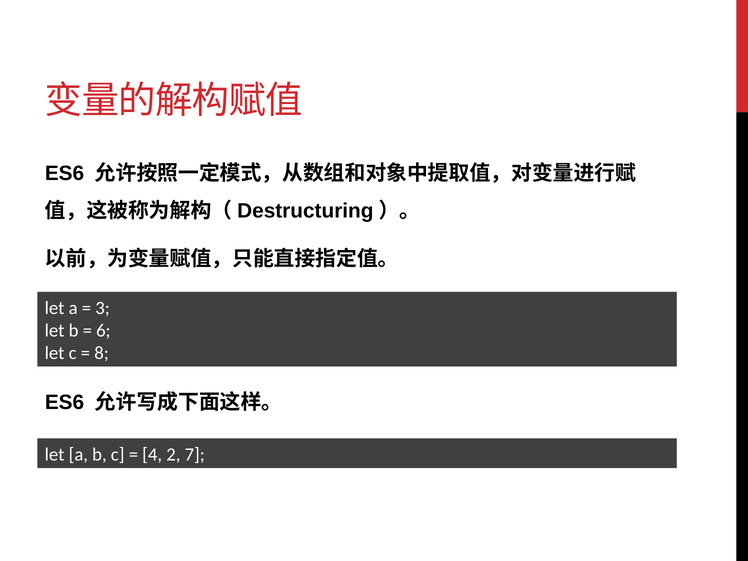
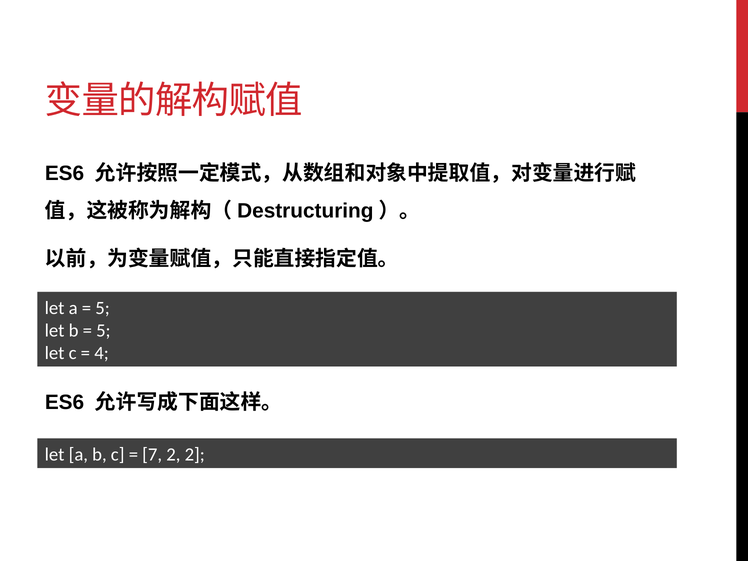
3: 3 -> 5 (103, 308)
6: 6 -> 5 (103, 330)
8: 8 -> 4 (102, 353)
4: 4 -> 7 (152, 455)
2 7: 7 -> 2 (195, 455)
